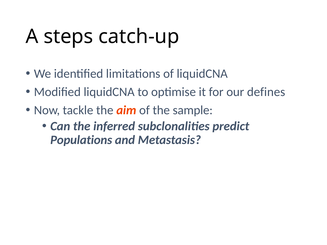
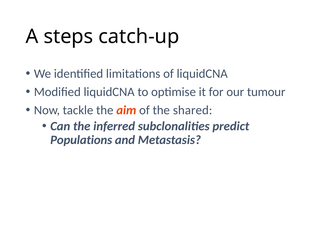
defines: defines -> tumour (266, 92)
sample: sample -> shared (193, 110)
